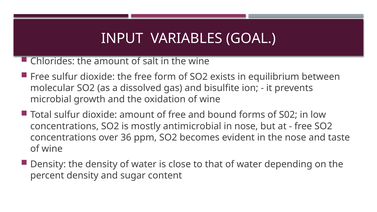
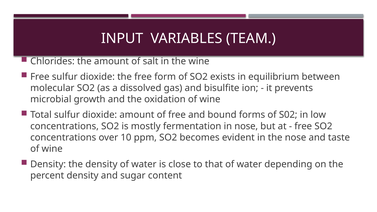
GOAL: GOAL -> TEAM (251, 38)
antimicrobial: antimicrobial -> fermentation (192, 126)
36: 36 -> 10 (126, 138)
